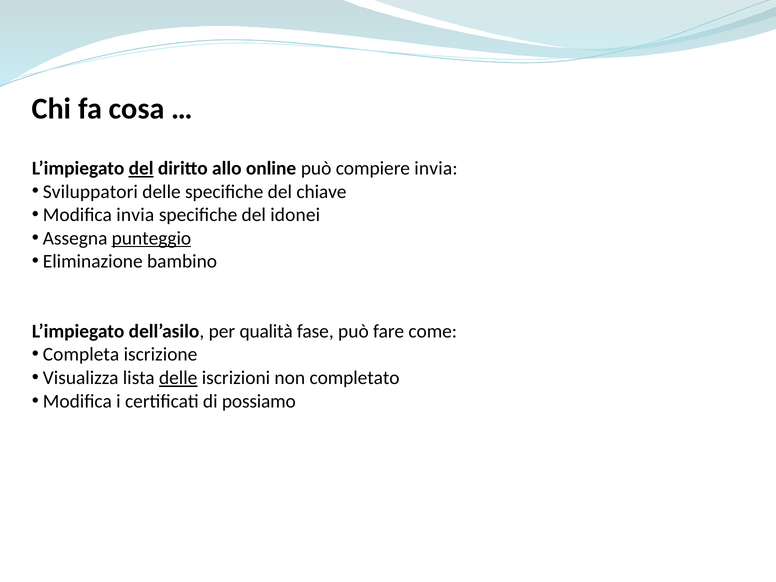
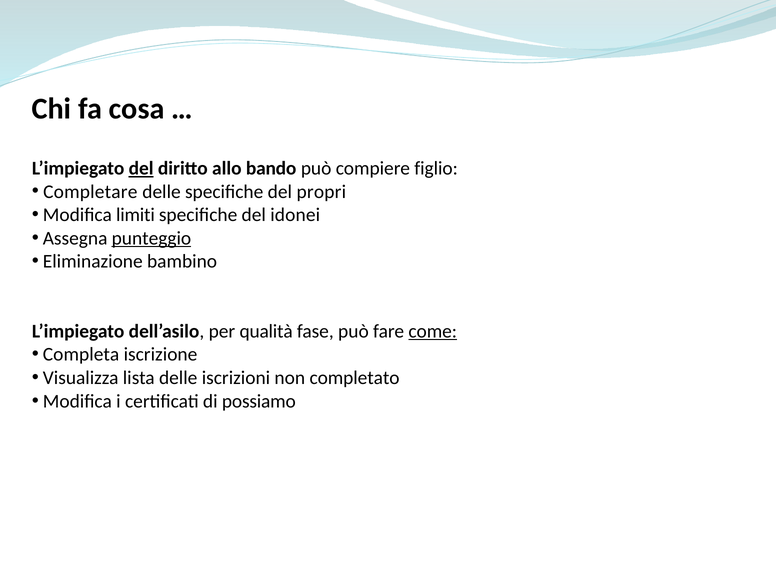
online: online -> bando (271, 168)
compiere invia: invia -> figlio (436, 168)
Sviluppatori: Sviluppatori -> Completare (90, 192)
chiave: chiave -> propri (321, 192)
Modifica invia: invia -> limiti (135, 215)
come underline: none -> present (433, 331)
delle underline: present -> none (178, 378)
